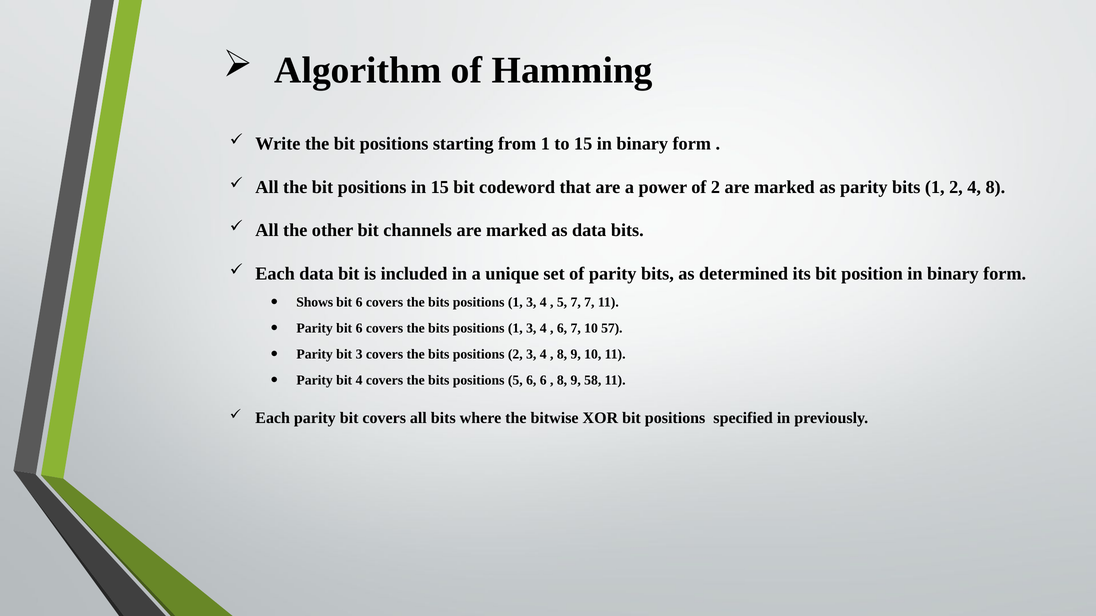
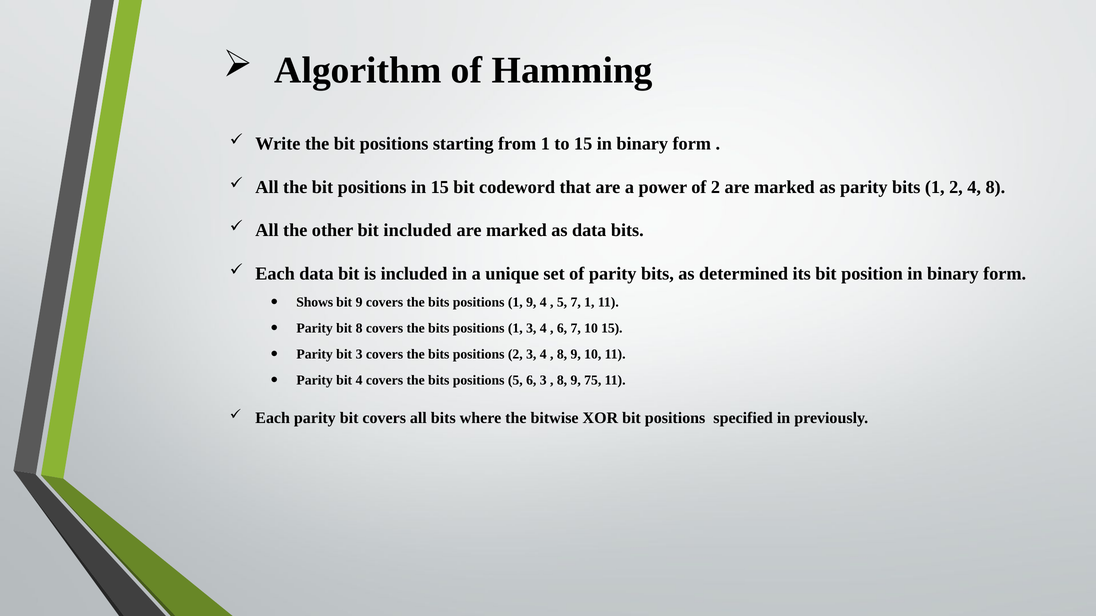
bit channels: channels -> included (418, 231)
6: 6 -> 9 (359, 302)
3: 3 -> 9 (531, 302)
7 7: 7 -> 1 (589, 302)
Parity bit 6: 6 -> 8 (359, 328)
10 57: 57 -> 15 (612, 328)
6 6: 6 -> 3 (543, 380)
58: 58 -> 75 (593, 380)
